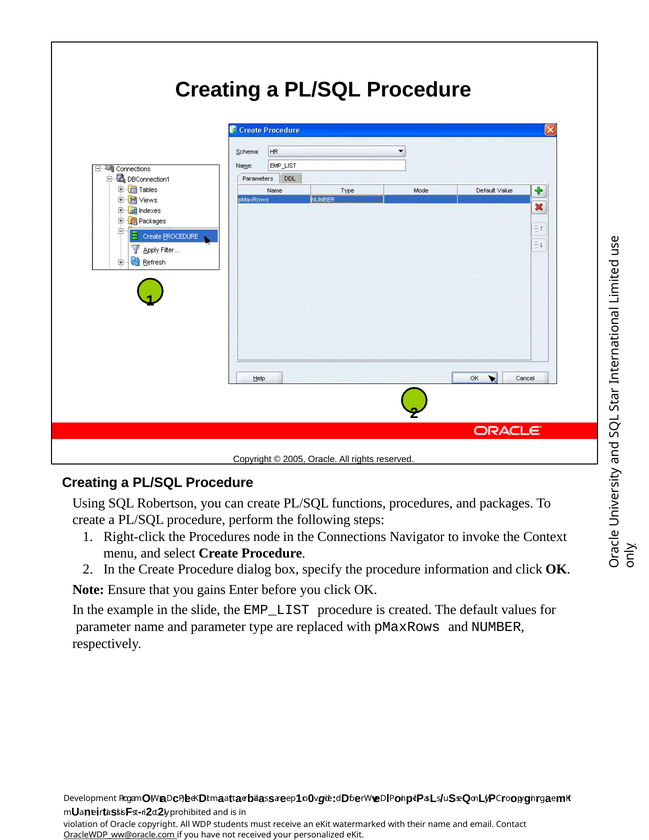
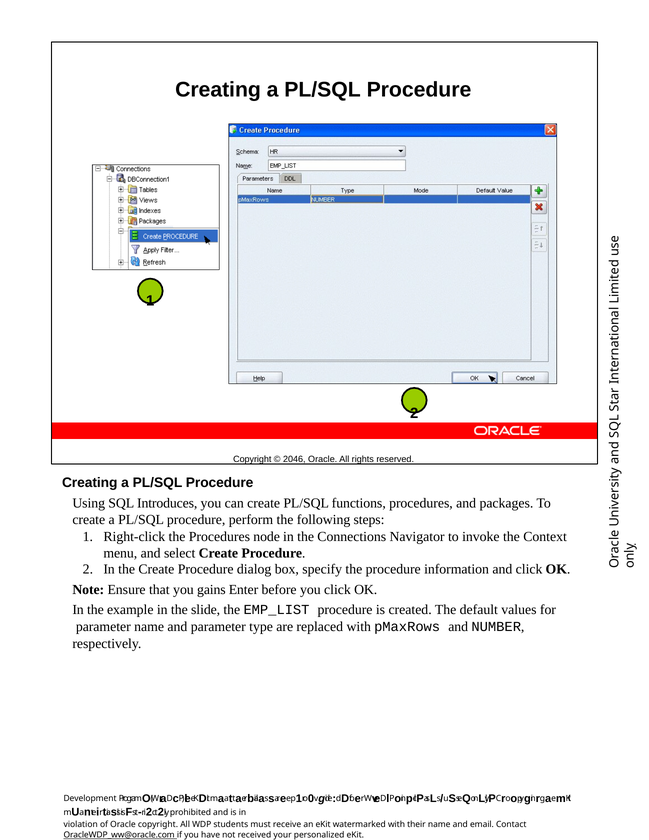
2005: 2005 -> 2046 (294, 459)
Robertson: Robertson -> Introduces (167, 503)
